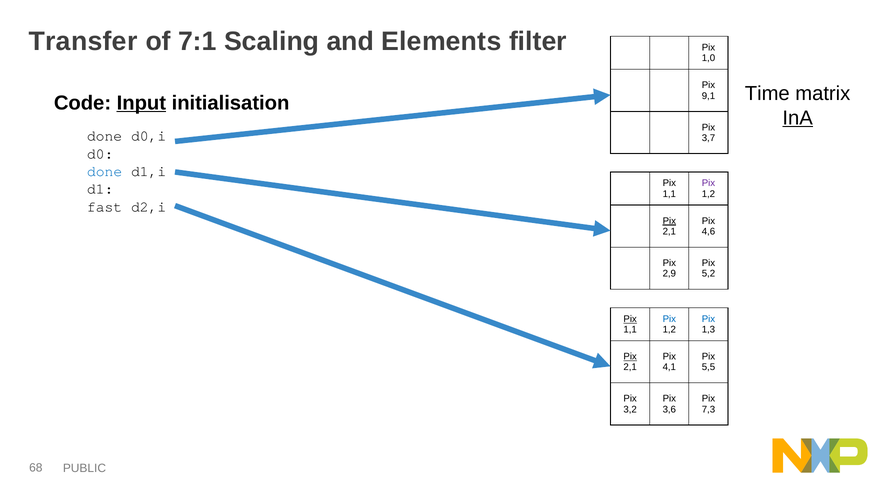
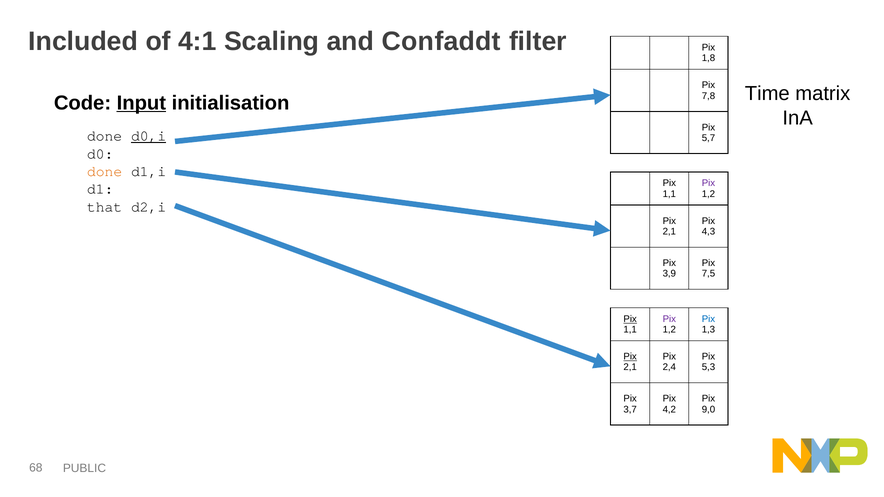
Transfer: Transfer -> Included (83, 42)
7:1: 7:1 -> 4:1 (197, 42)
Elements: Elements -> Confaddt (441, 42)
1,0: 1,0 -> 1,8 (708, 58)
9,1: 9,1 -> 7,8 (708, 96)
InA underline: present -> none (798, 118)
d0,i underline: none -> present (149, 136)
3,7: 3,7 -> 5,7 (708, 138)
done colour: blue -> orange (105, 171)
fast: fast -> that (105, 207)
Pix underline: present -> none (669, 221)
4,6: 4,6 -> 4,3 (708, 232)
2,9: 2,9 -> 3,9 (669, 274)
5,2: 5,2 -> 7,5 (708, 274)
Pix colour: blue -> purple (669, 319)
4,1: 4,1 -> 2,4 (669, 367)
5,5: 5,5 -> 5,3 (708, 367)
3,2: 3,2 -> 3,7 (630, 410)
3,6: 3,6 -> 4,2 (669, 410)
7,3: 7,3 -> 9,0 (708, 410)
